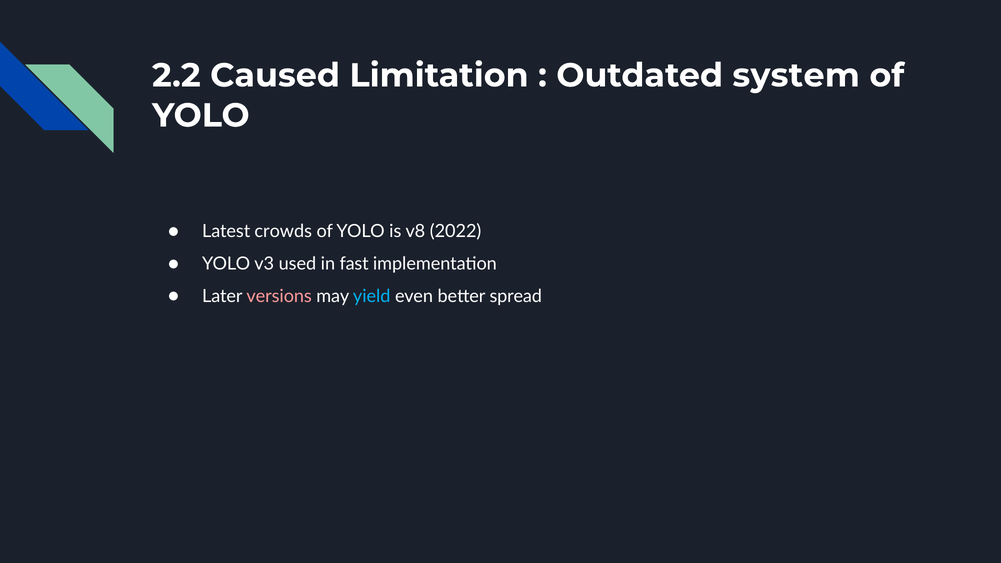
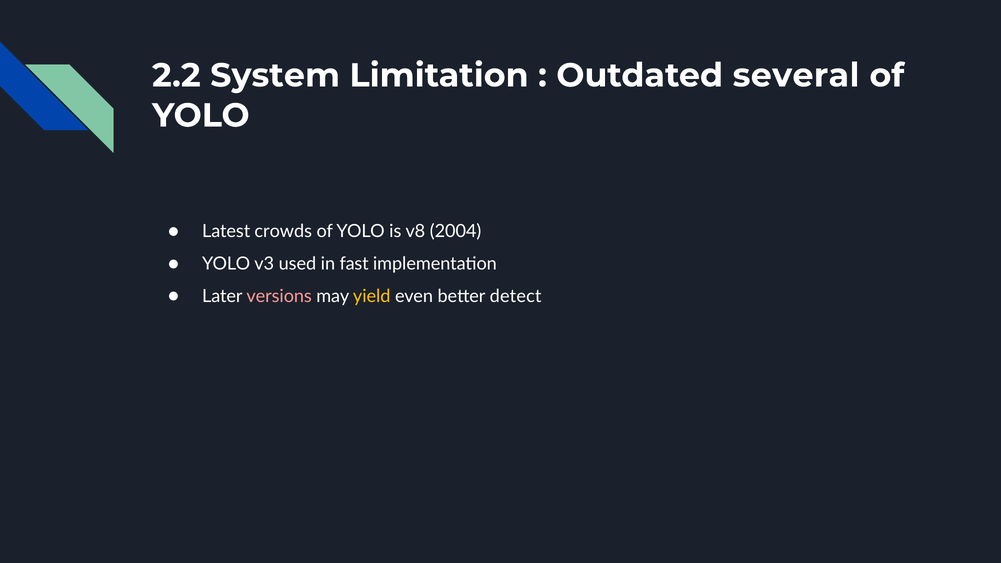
Caused: Caused -> System (275, 75)
system: system -> several (796, 75)
2022: 2022 -> 2004 (456, 232)
yield colour: light blue -> yellow (372, 296)
spread: spread -> detect (516, 296)
